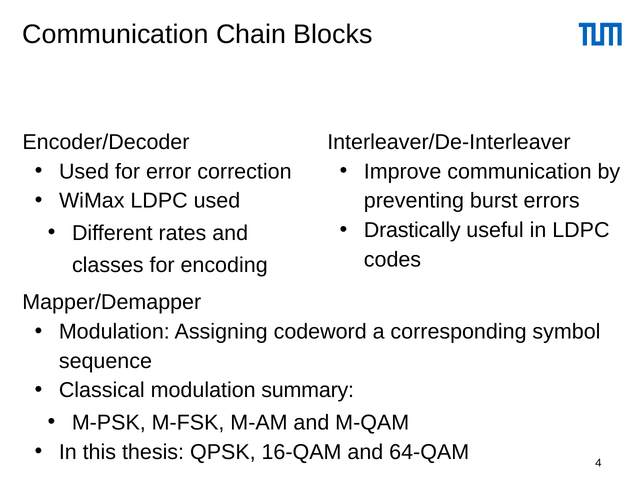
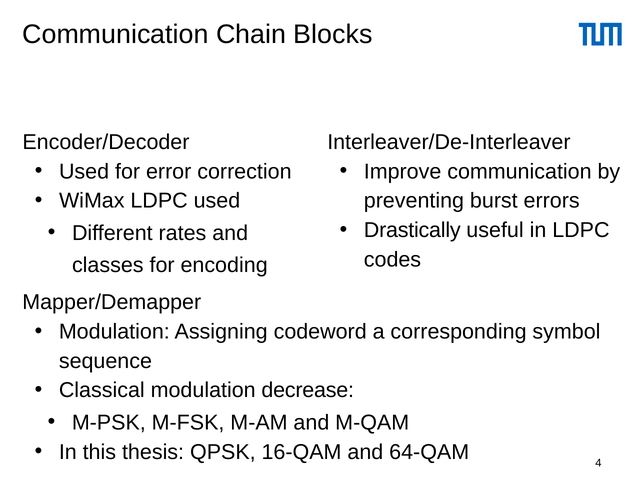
summary: summary -> decrease (308, 390)
